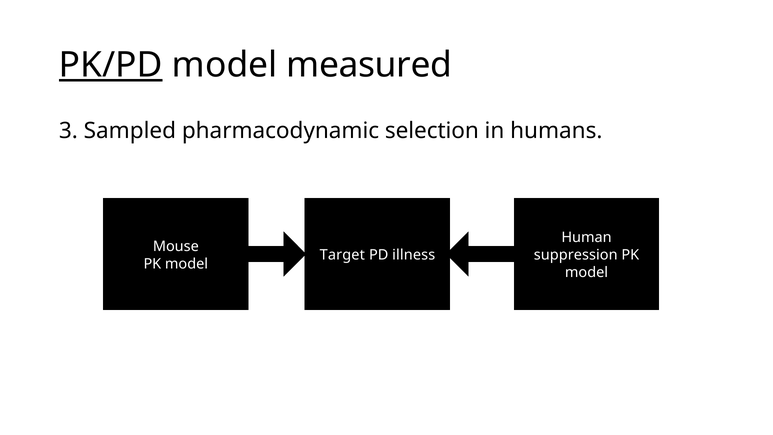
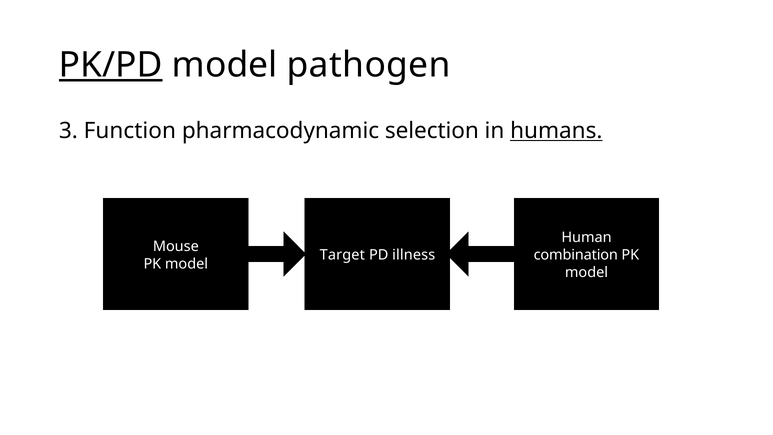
measured: measured -> pathogen (369, 65)
Sampled: Sampled -> Function (130, 131)
humans underline: none -> present (556, 131)
suppression: suppression -> combination (576, 255)
